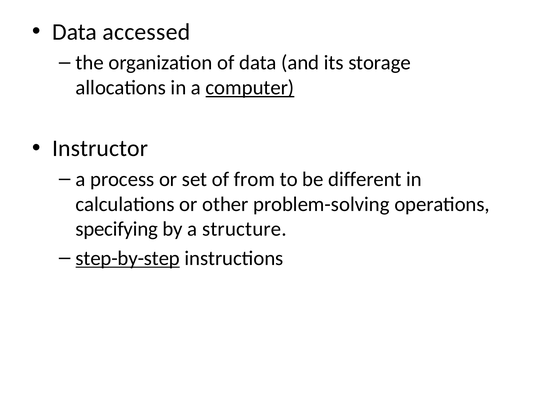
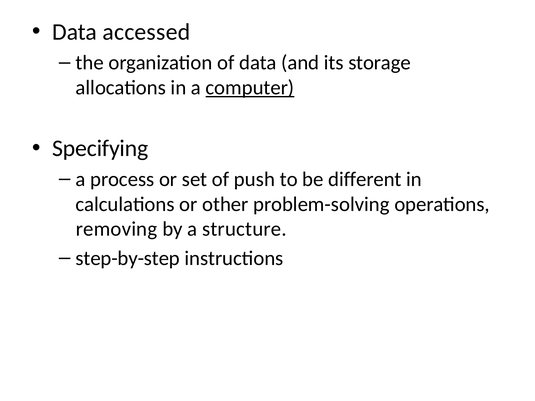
Instructor: Instructor -> Specifying (100, 149)
from: from -> push (254, 179)
specifying: specifying -> removing (116, 229)
step-by-step underline: present -> none (128, 258)
